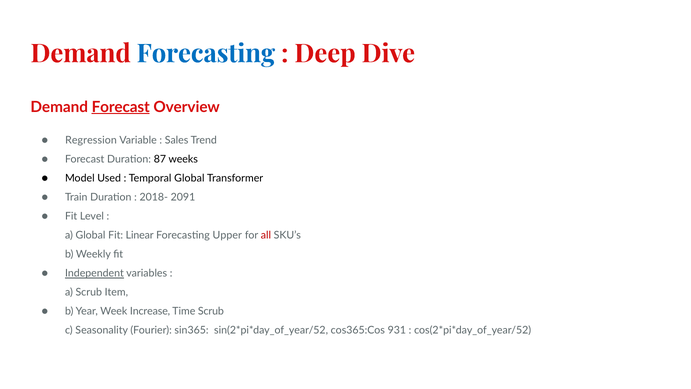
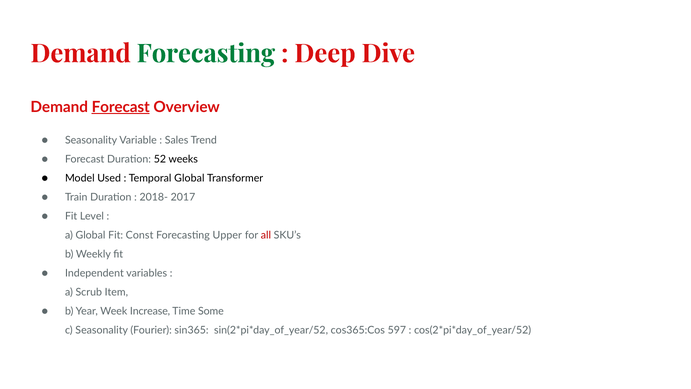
Forecasting colour: blue -> green (206, 54)
Regression: Regression -> Seasonality (91, 140)
87: 87 -> 52 (160, 159)
2091: 2091 -> 2017 (183, 197)
Linear: Linear -> Const (140, 235)
Independent underline: present -> none (94, 273)
Time Scrub: Scrub -> Some (211, 311)
931: 931 -> 597 (397, 330)
